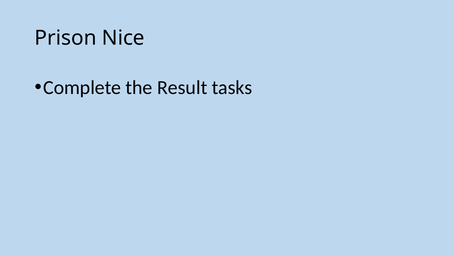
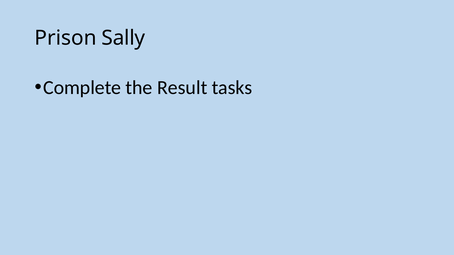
Nice: Nice -> Sally (123, 38)
